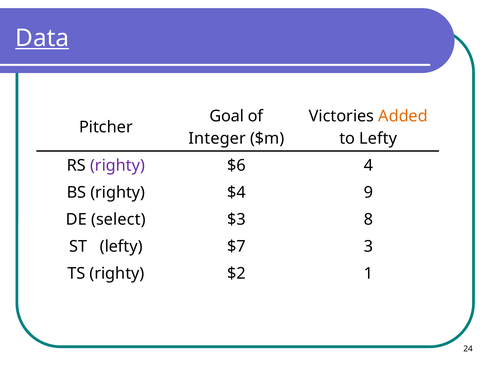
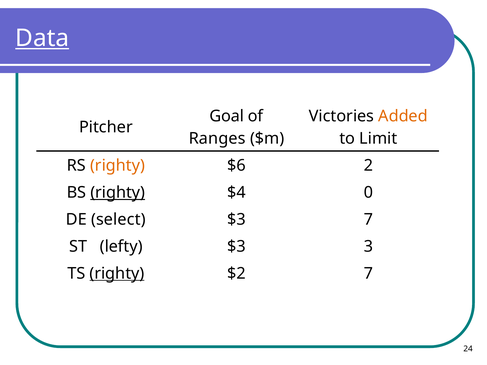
Integer: Integer -> Ranges (217, 138)
to Lefty: Lefty -> Limit (378, 138)
righty colour: purple -> orange (118, 165)
4: 4 -> 2 (368, 165)
righty underline: none -> present (118, 193)
9: 9 -> 0 (368, 193)
$3 8: 8 -> 7 (368, 220)
lefty $7: $7 -> $3 (237, 247)
righty underline: none -> present (117, 274)
$2 1: 1 -> 7 (368, 274)
